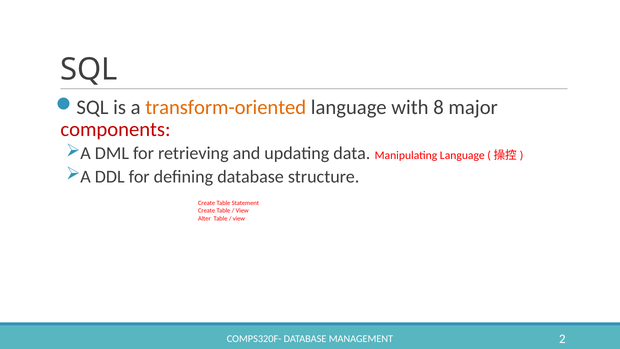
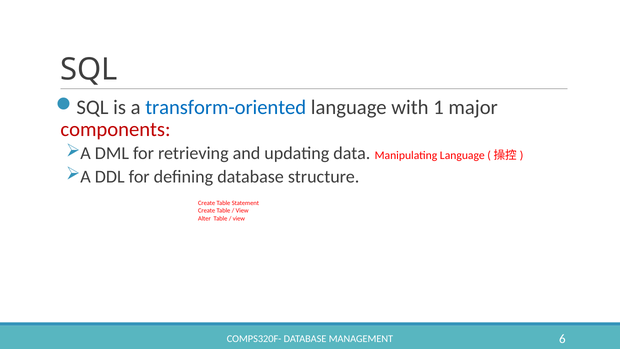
transform-oriented colour: orange -> blue (226, 107)
8: 8 -> 1 (438, 107)
2: 2 -> 6 (562, 339)
